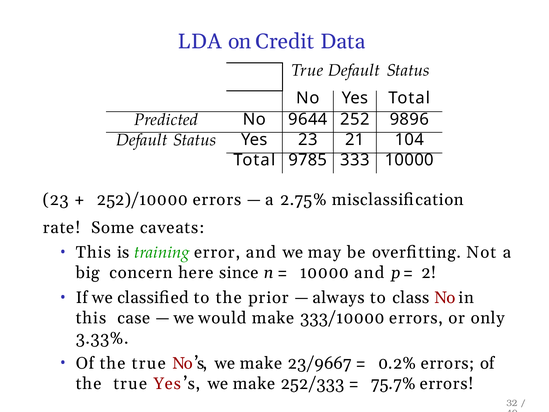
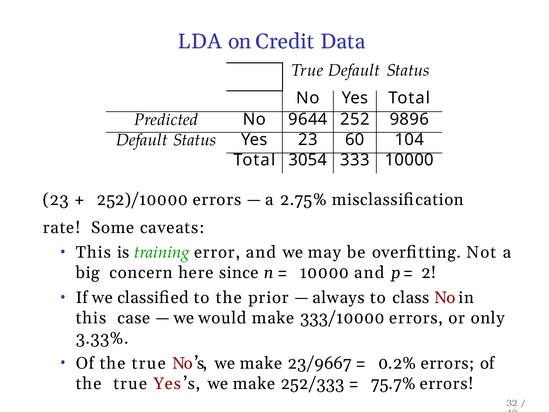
21: 21 -> 60 (355, 140)
9785: 9785 -> 3054 (308, 160)
